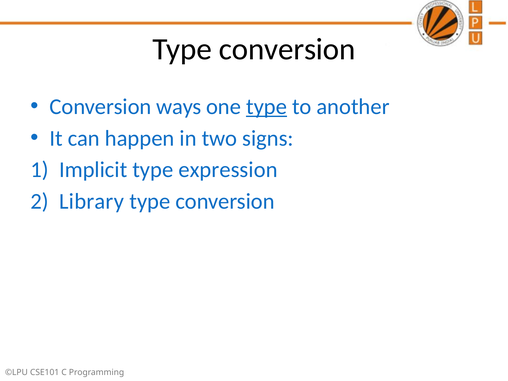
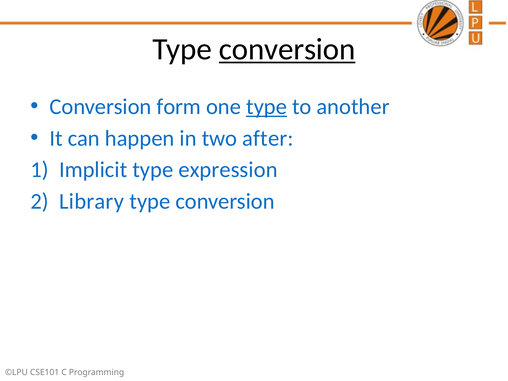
conversion underline: none -> present (287, 49)
ways: ways -> form (179, 107)
signs: signs -> after (268, 138)
